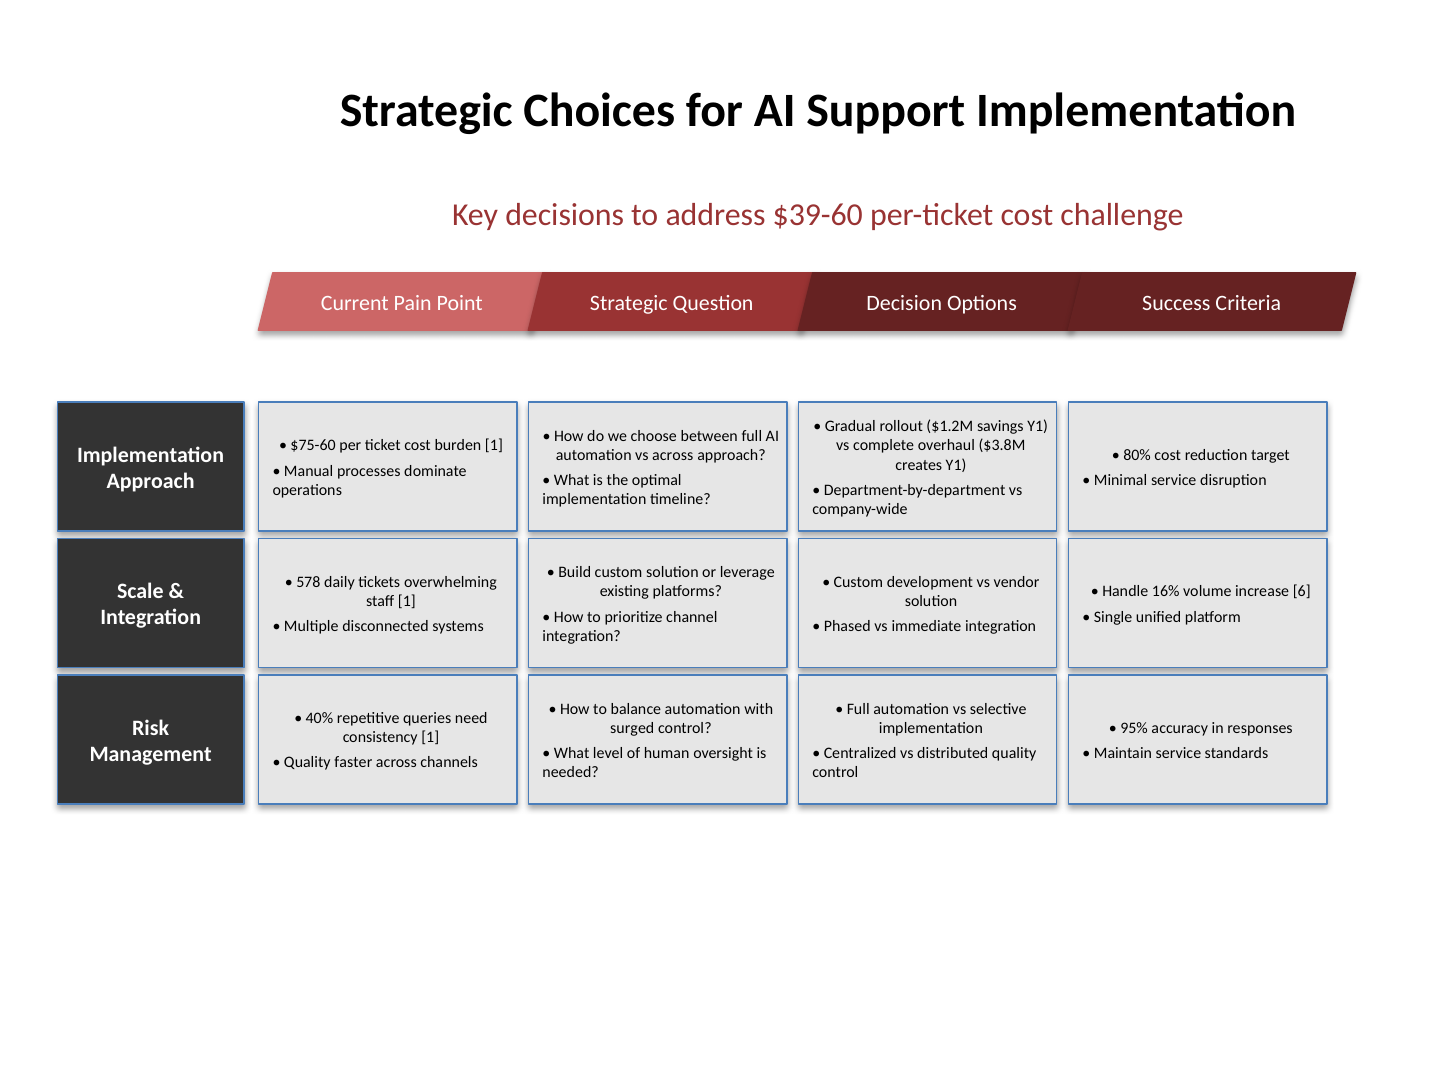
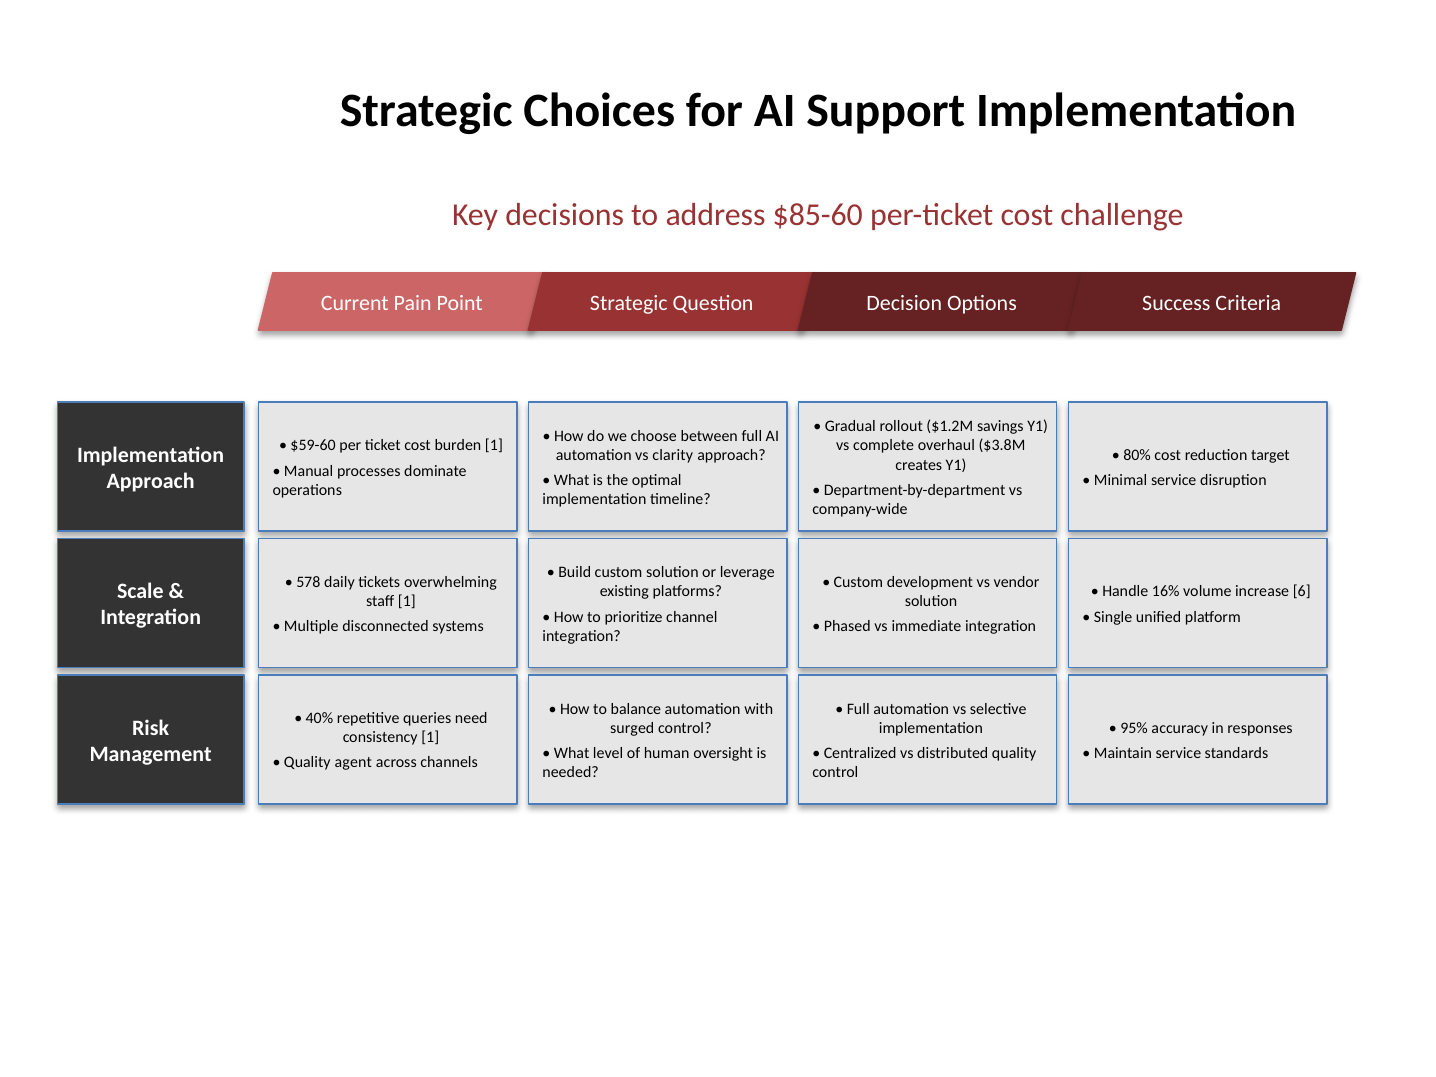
$39-60: $39-60 -> $85-60 (818, 215)
$75-60: $75-60 -> $59-60 (313, 446)
vs across: across -> clarity (673, 455)
faster: faster -> agent (353, 763)
